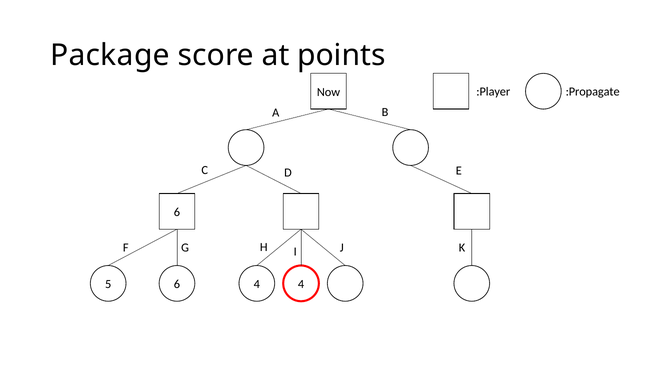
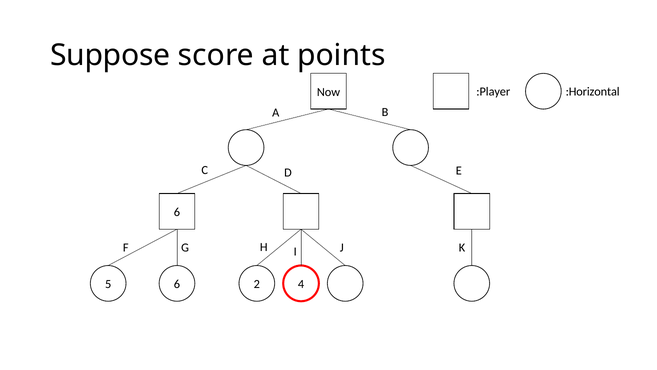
Package: Package -> Suppose (110, 55)
:Propagate: :Propagate -> :Horizontal (593, 92)
5 4: 4 -> 2 (257, 284)
